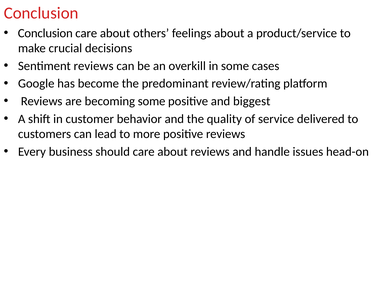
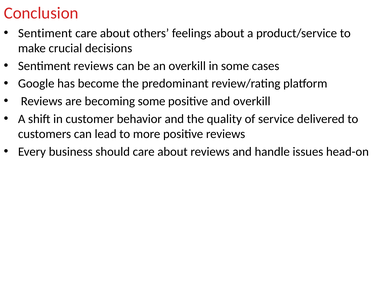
Conclusion: Conclusion -> Sentiment (45, 33)
and biggest: biggest -> overkill (252, 101)
